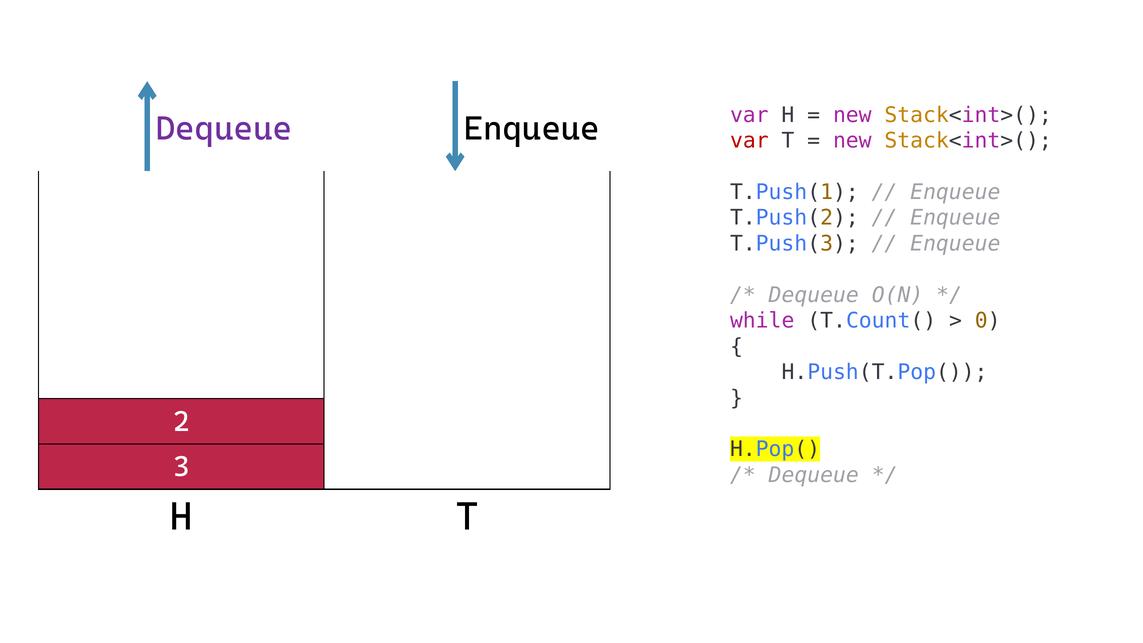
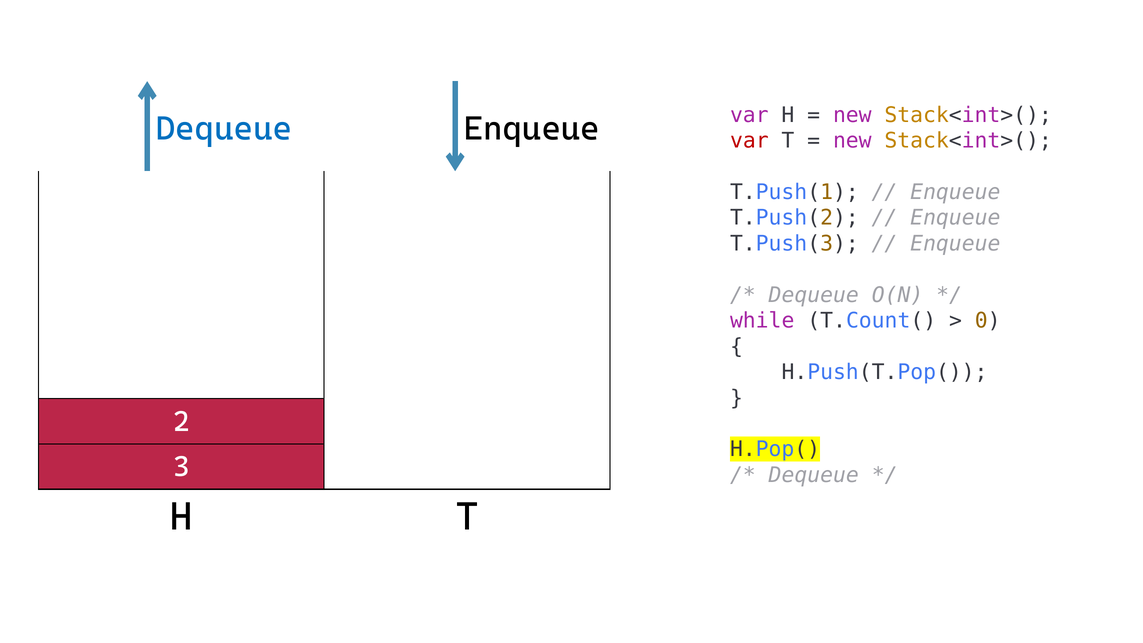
Dequeue colour: purple -> blue (224, 129)
